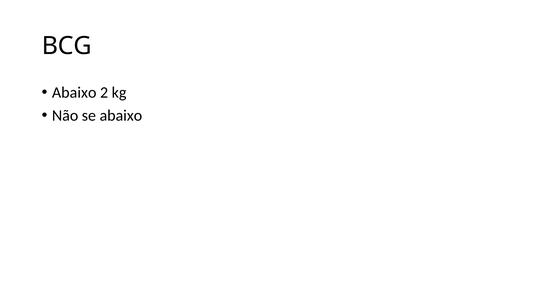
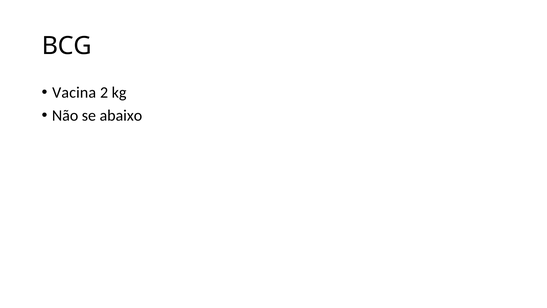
Abaixo: Abaixo -> Vacina (74, 92)
